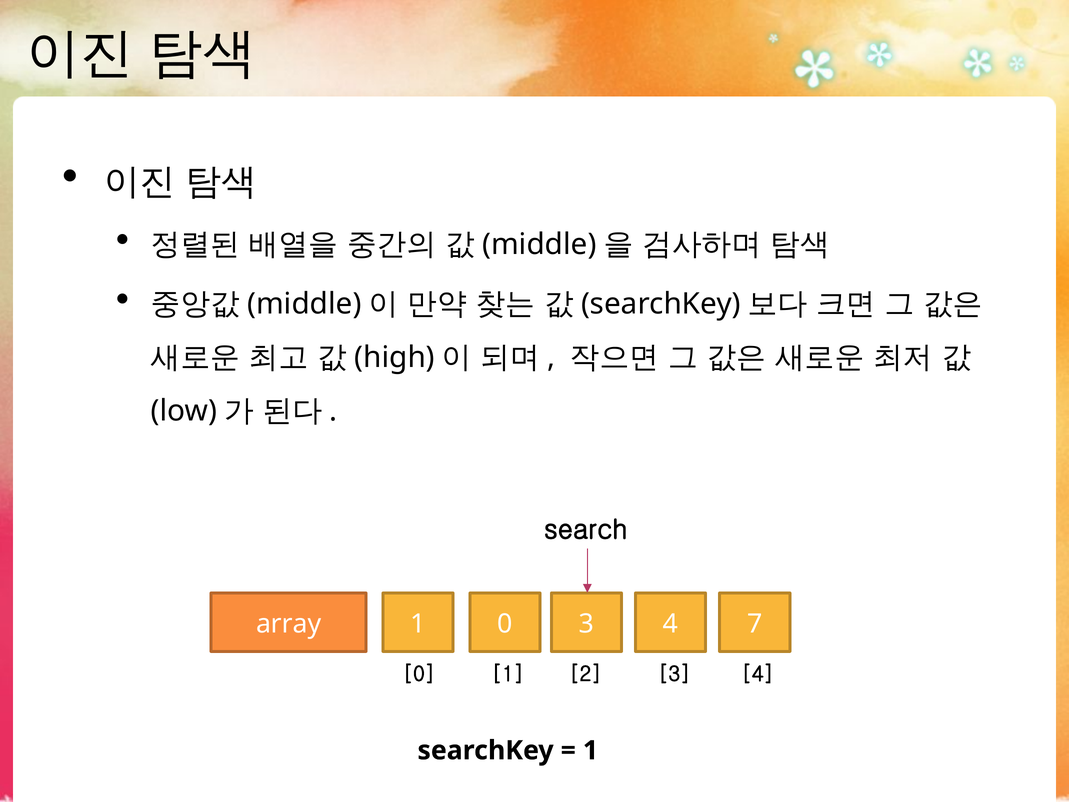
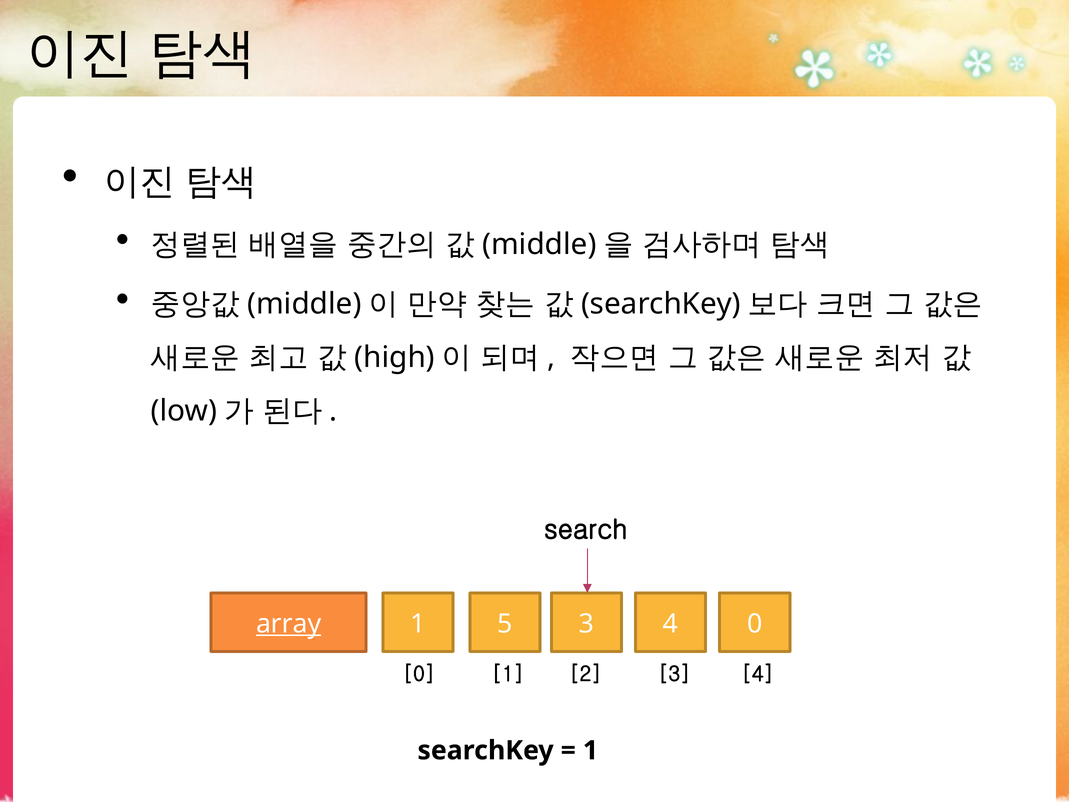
array underline: none -> present (289, 624)
0: 0 -> 5 (505, 624)
4 7: 7 -> 0 (755, 624)
